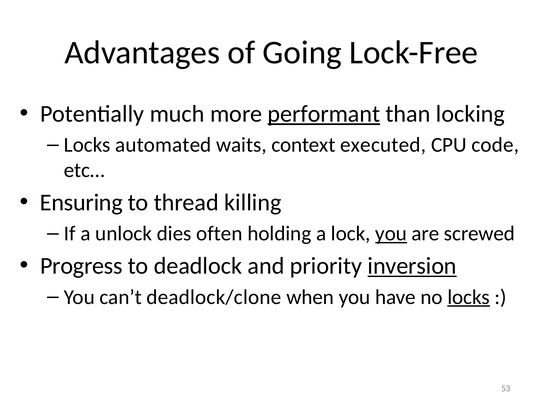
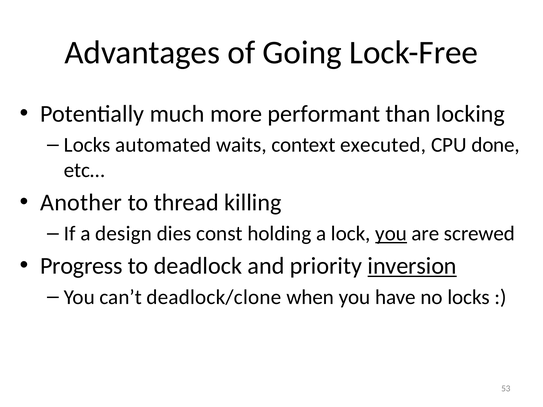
performant underline: present -> none (324, 114)
code: code -> done (496, 145)
Ensuring: Ensuring -> Another (81, 203)
unlock: unlock -> design (124, 234)
often: often -> const (219, 234)
locks underline: present -> none (469, 297)
